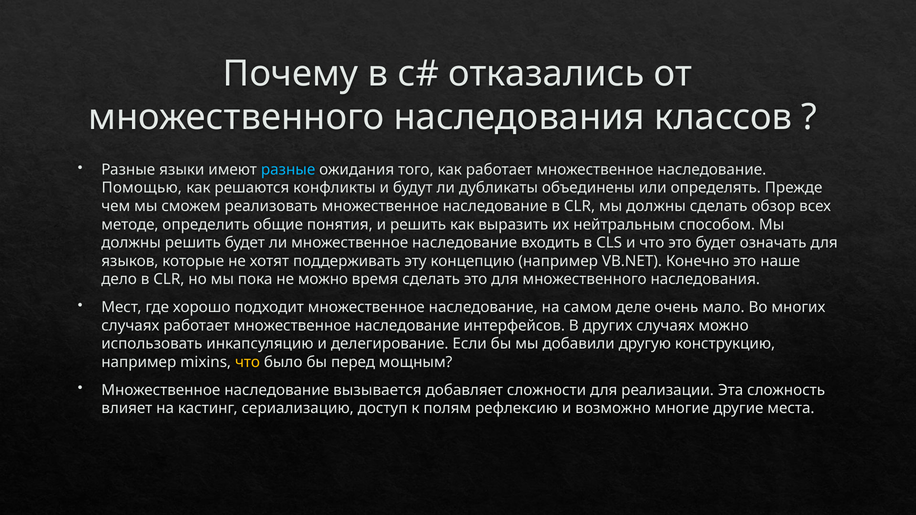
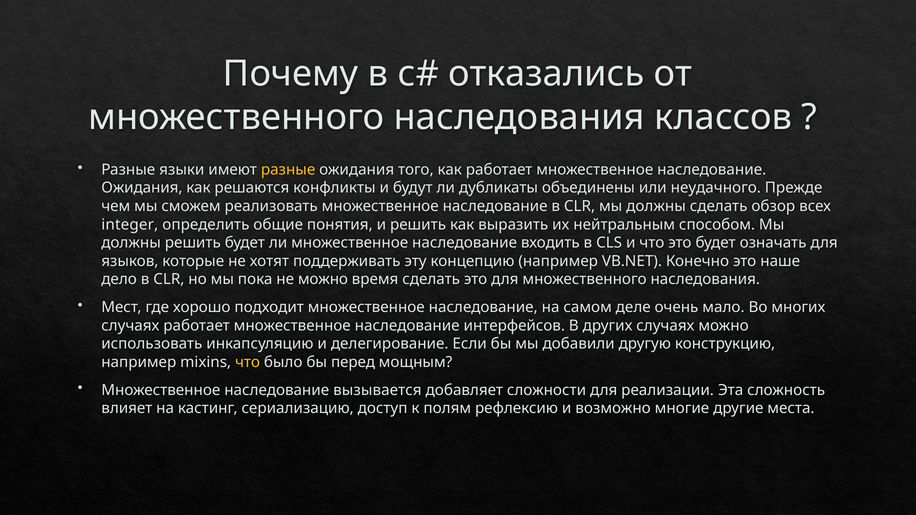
разные colour: light blue -> yellow (288, 170)
Помощью: Помощью -> Ожидания (142, 188)
определять: определять -> неудачного (716, 188)
методе: методе -> integer (130, 225)
